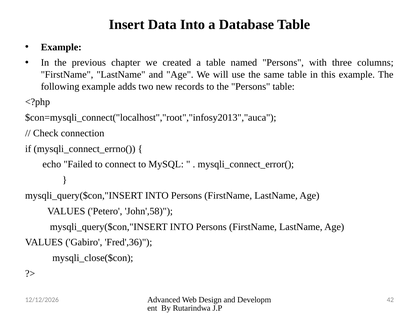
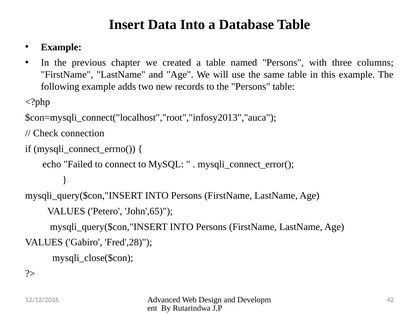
John',58: John',58 -> John',65 (149, 211)
Fred',36: Fred',36 -> Fred',28 (128, 243)
